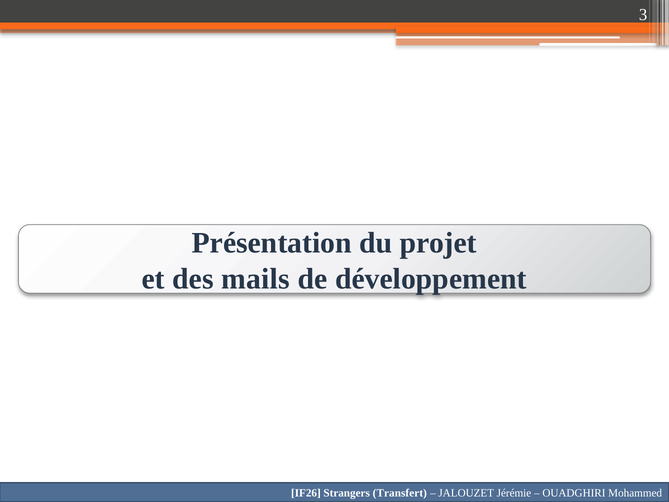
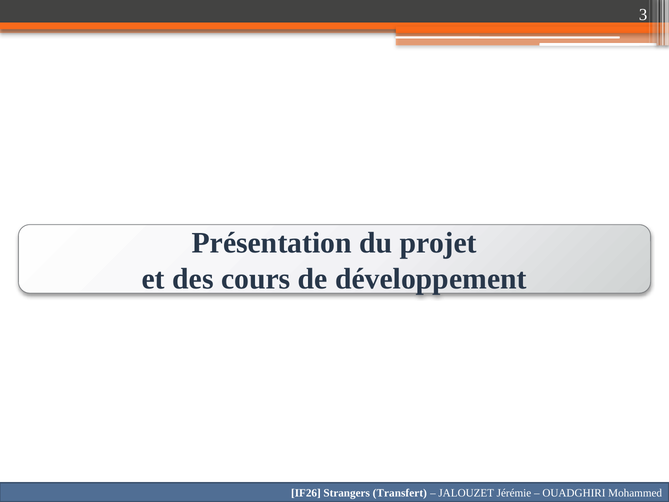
mails: mails -> cours (256, 279)
